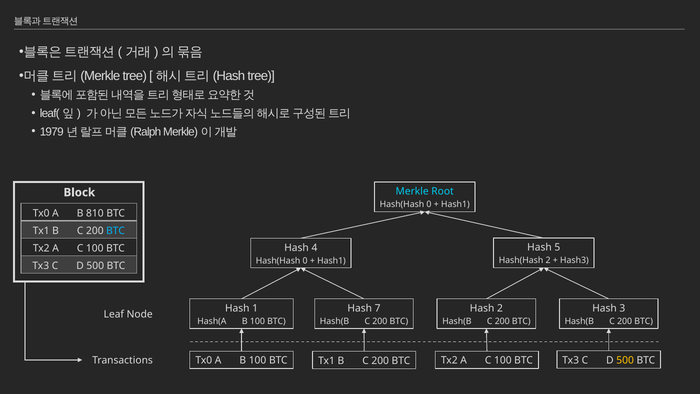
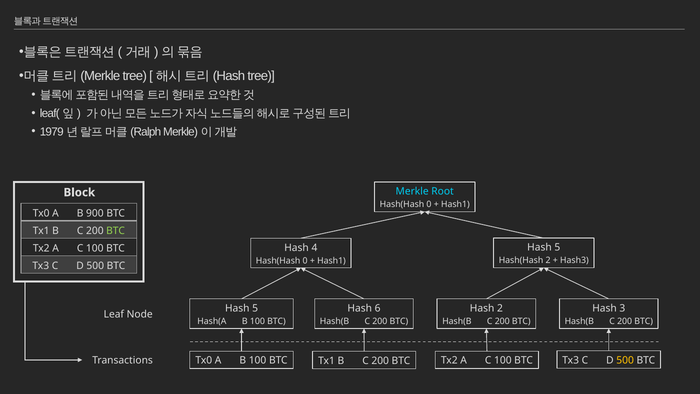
810: 810 -> 900 (95, 213)
BTC colour: light blue -> light green (116, 231)
1: 1 -> 5 (255, 308)
7: 7 -> 6 (378, 308)
